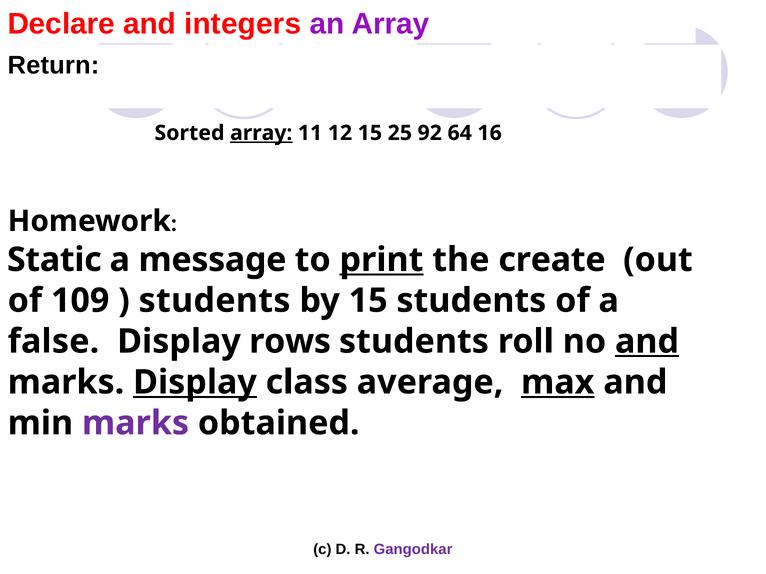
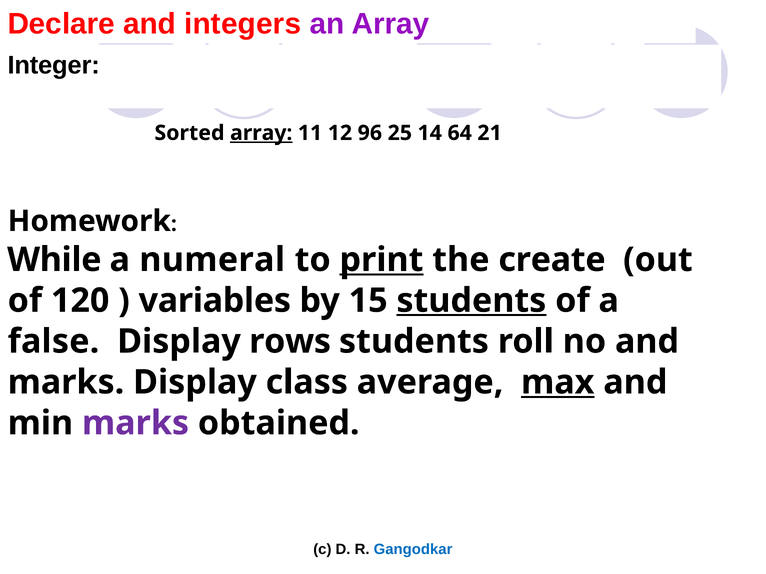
Return: Return -> Integer (54, 66)
12 15: 15 -> 96 (370, 133)
92: 92 -> 14 (430, 133)
16: 16 -> 21 (490, 133)
Static: Static -> While (54, 260)
message: message -> numeral (212, 260)
109: 109 -> 120 (80, 301)
students: students -> variables (215, 301)
students underline: none -> present (471, 301)
and underline: present -> none (647, 342)
Display underline: present -> none (195, 383)
Gangodkar colour: purple -> blue (413, 550)
